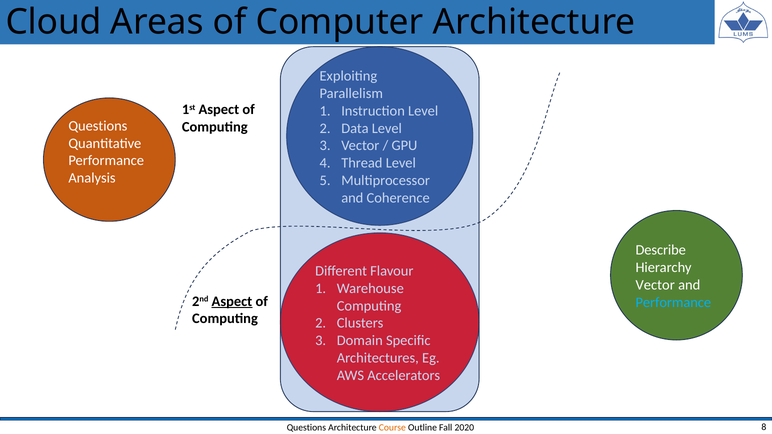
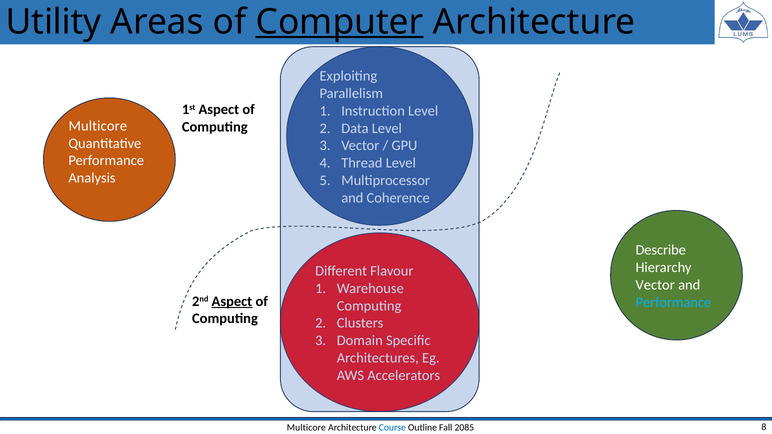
Cloud: Cloud -> Utility (54, 22)
Computer underline: none -> present (340, 22)
Questions: Questions -> Multicore (98, 126)
Questions: Questions -> Multicore (306, 428)
Course colour: orange -> blue (392, 428)
2020: 2020 -> 2085 (464, 428)
